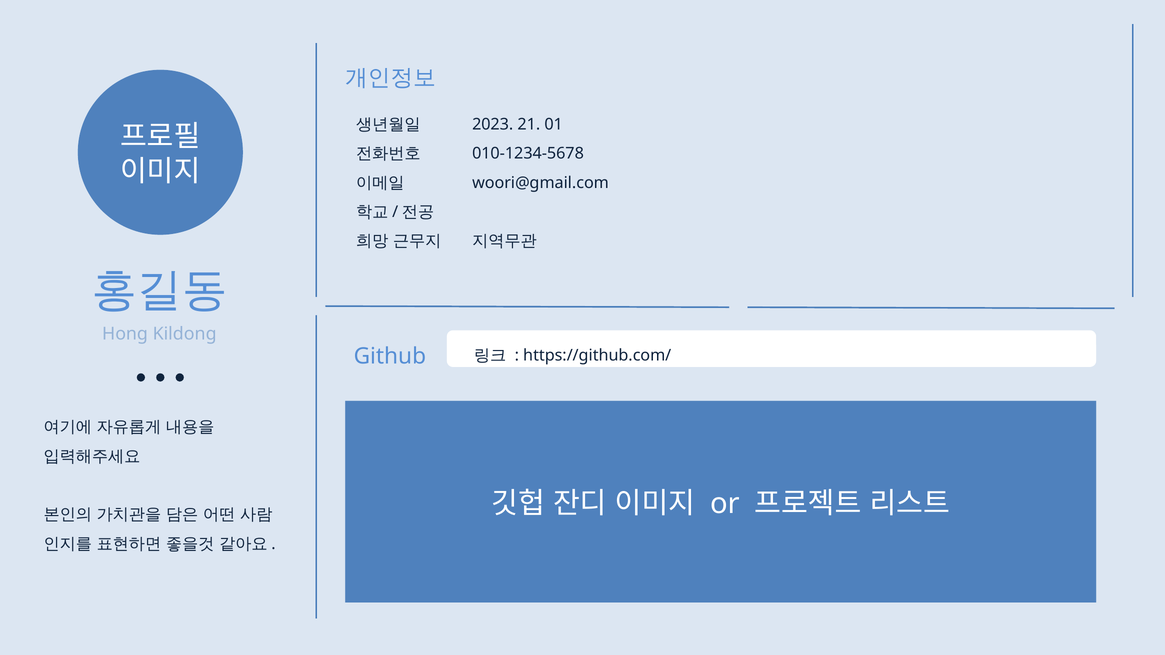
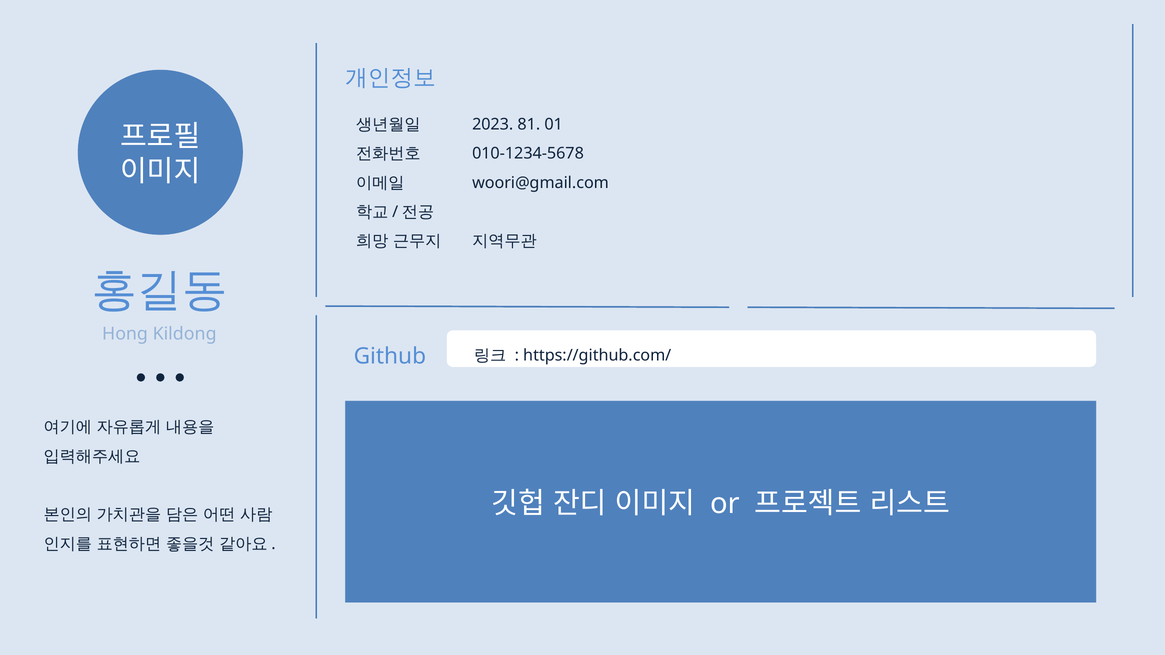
21: 21 -> 81 (529, 125)
